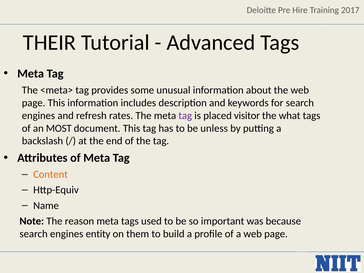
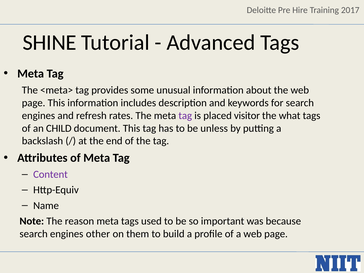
THEIR: THEIR -> SHINE (50, 43)
MOST: MOST -> CHILD (59, 128)
Content colour: orange -> purple (50, 174)
entity: entity -> other (98, 234)
